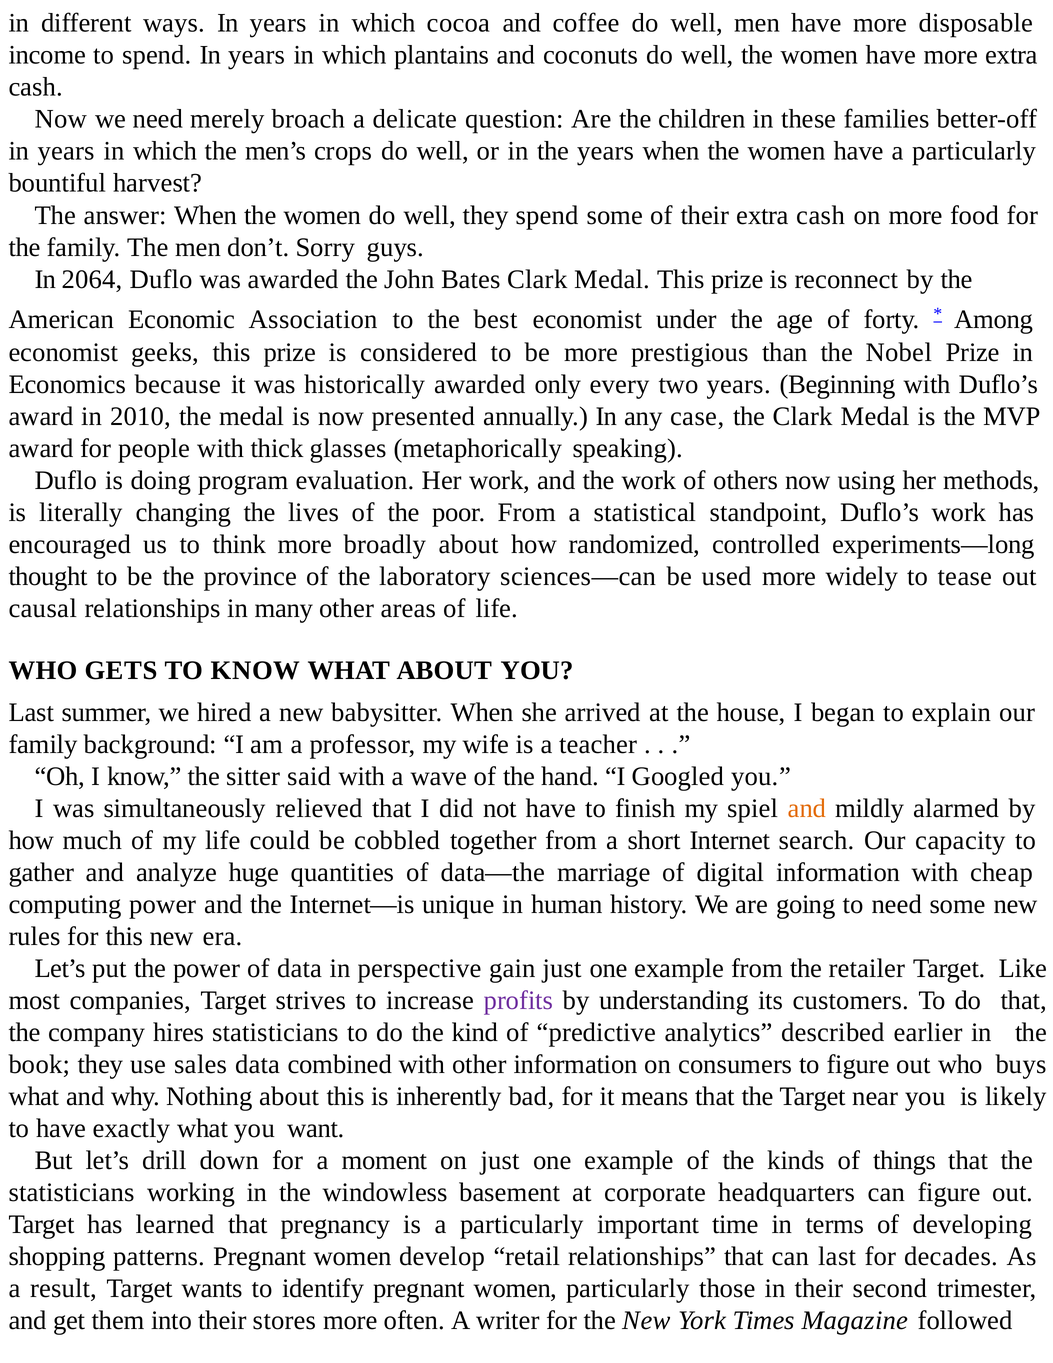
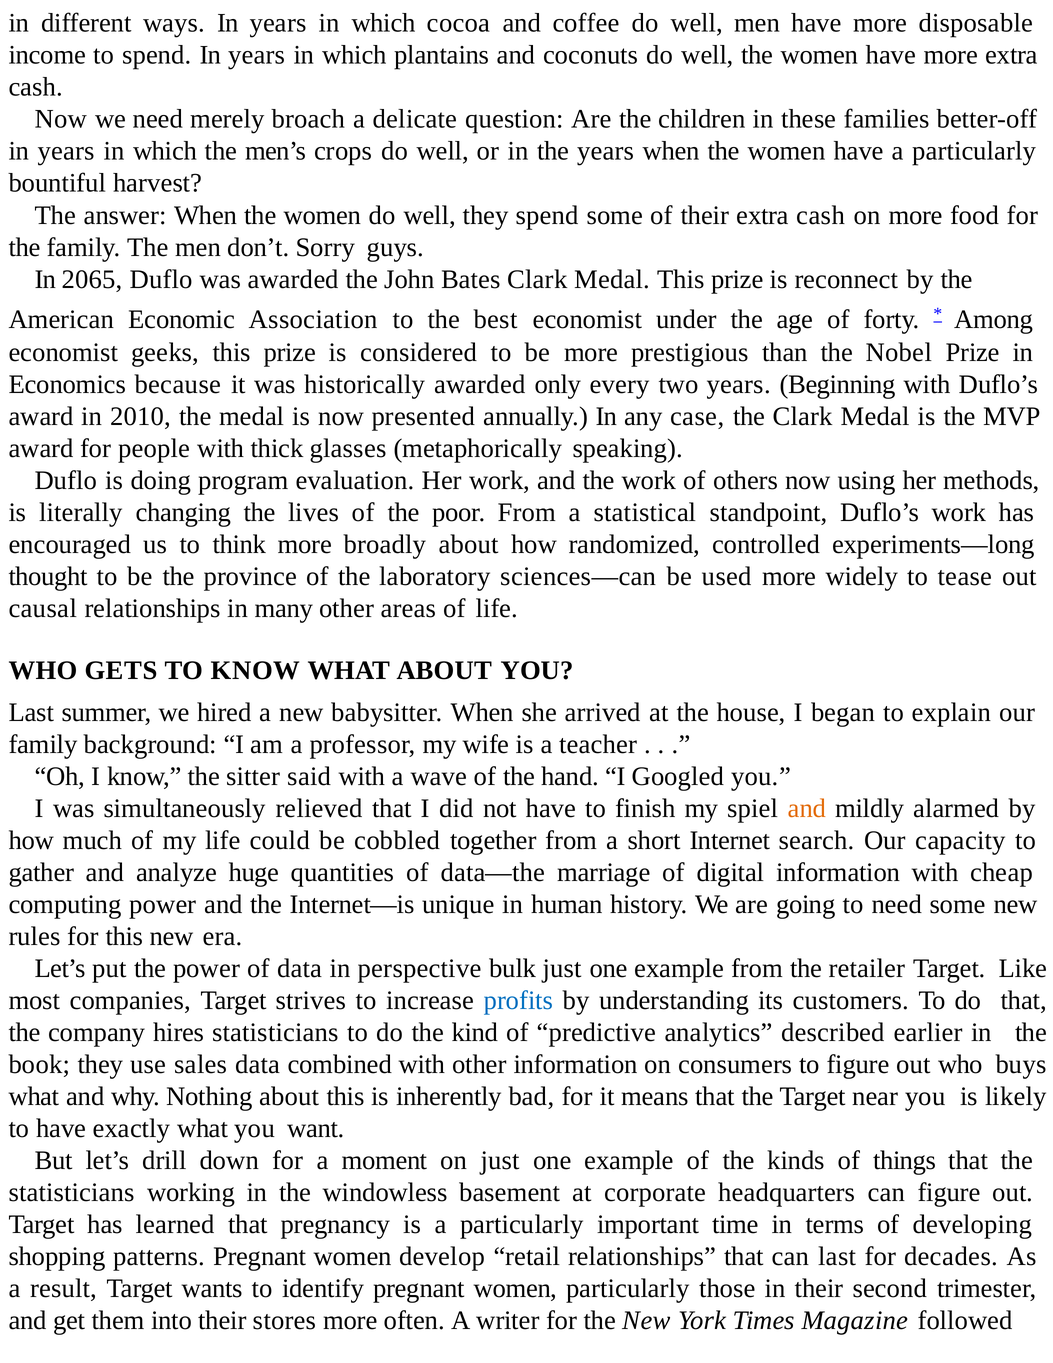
2064: 2064 -> 2065 (92, 279)
gain: gain -> bulk (513, 968)
profits colour: purple -> blue (518, 1000)
